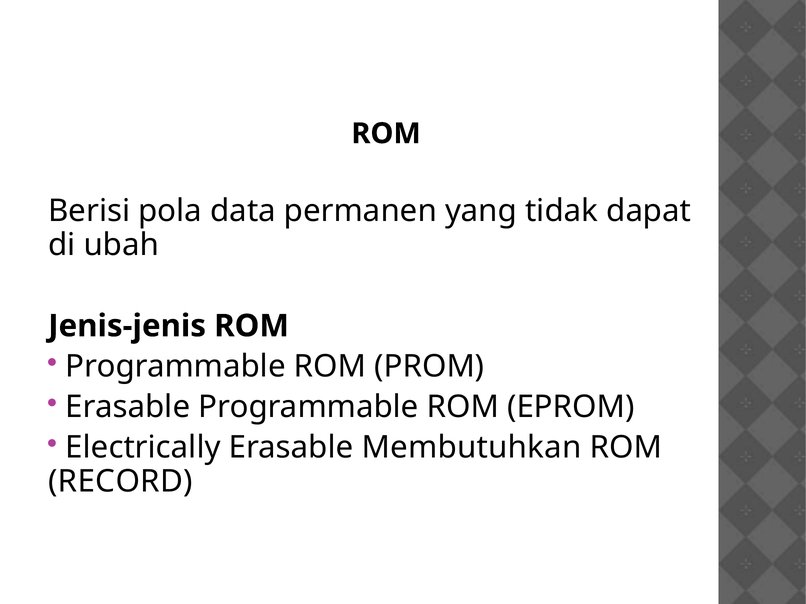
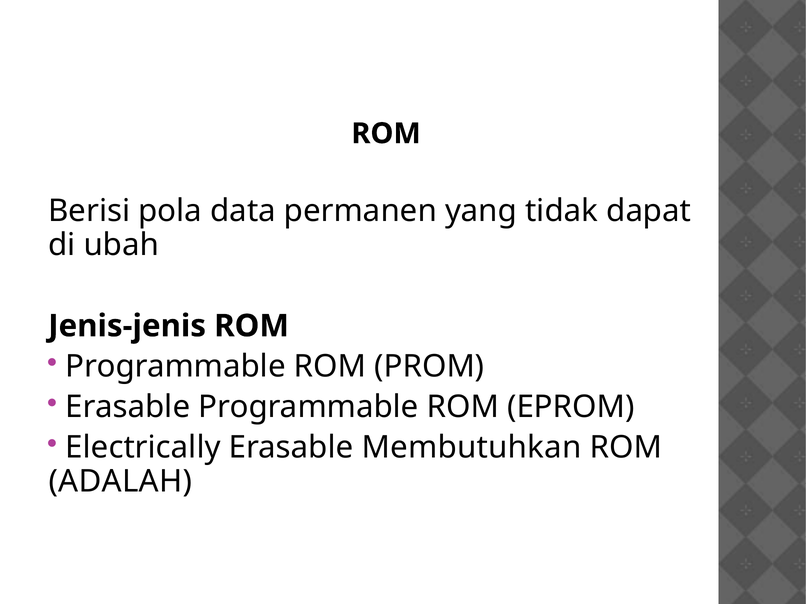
RECORD: RECORD -> ADALAH (120, 482)
